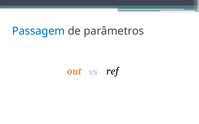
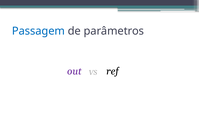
out colour: orange -> purple (74, 71)
